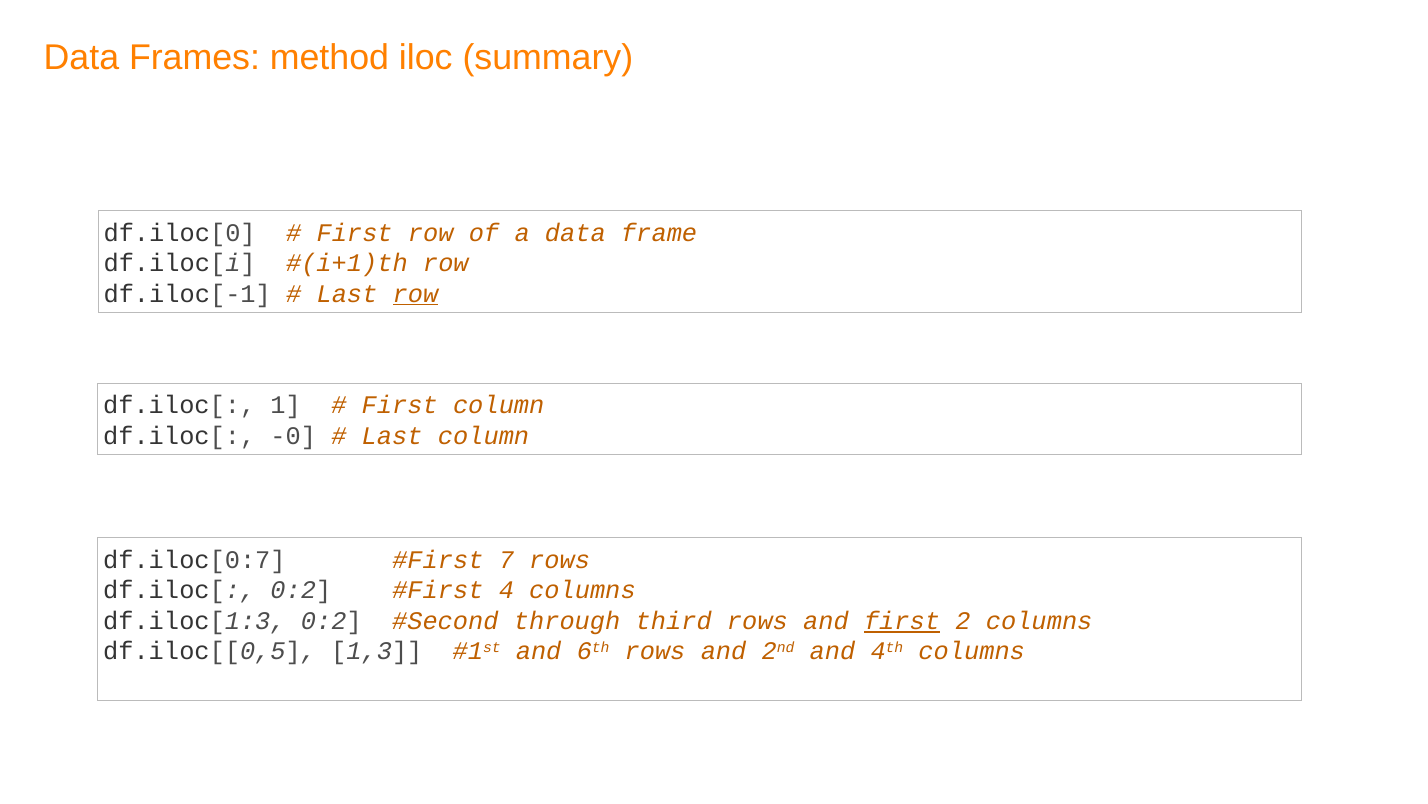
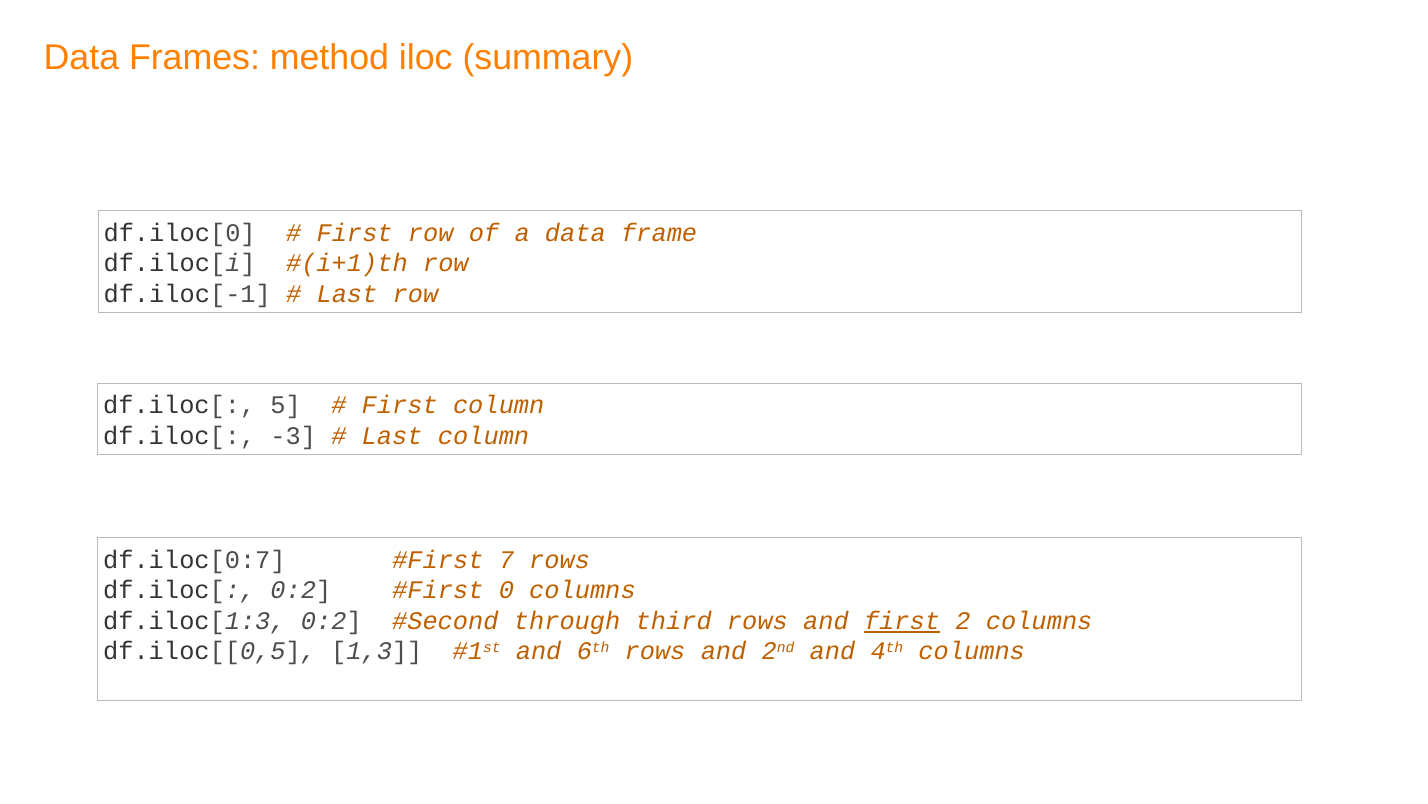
row underline: present -> none (415, 294)
1: 1 -> 5 (286, 406)
-0: -0 -> -3 (293, 436)
4: 4 -> 0 (506, 591)
